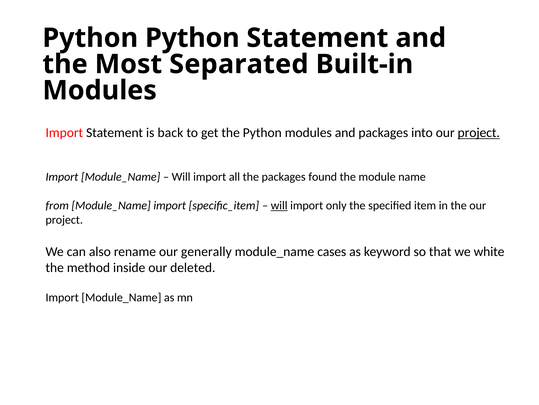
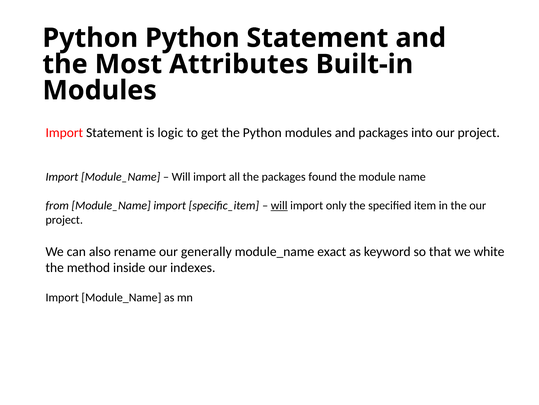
Separated: Separated -> Attributes (239, 64)
back: back -> logic (170, 133)
project underline: present -> none (479, 133)
cases: cases -> exact (332, 251)
deleted: deleted -> indexes (193, 267)
